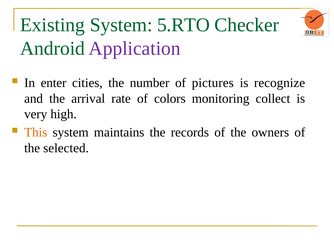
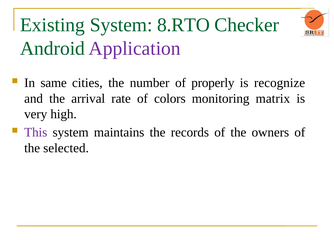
5.RTO: 5.RTO -> 8.RTO (184, 25)
enter: enter -> same (54, 83)
pictures: pictures -> properly (213, 83)
collect: collect -> matrix (273, 98)
This colour: orange -> purple (36, 132)
